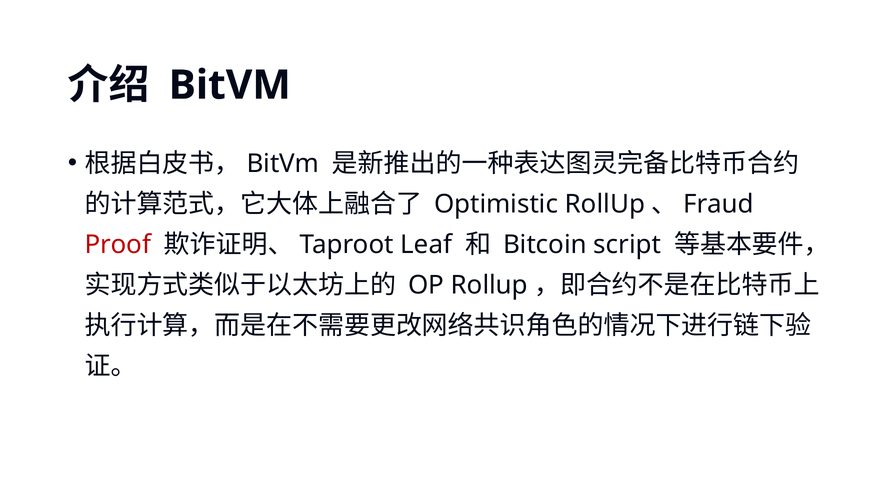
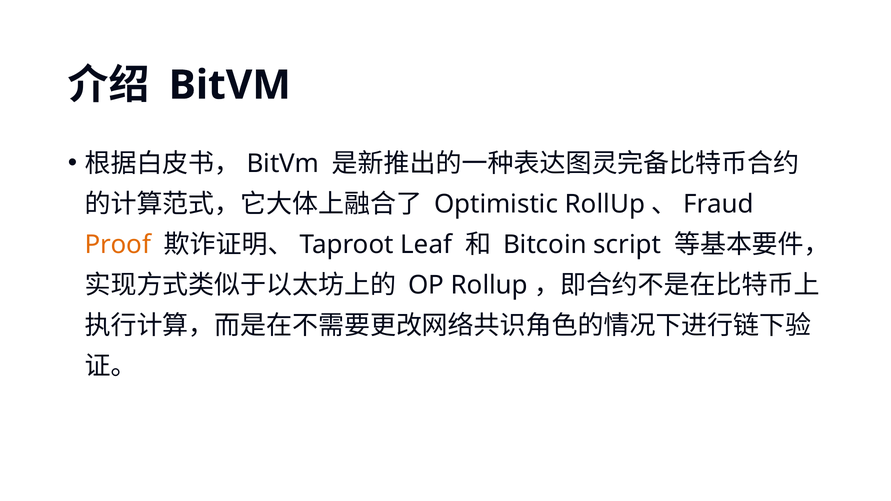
Proof colour: red -> orange (118, 245)
